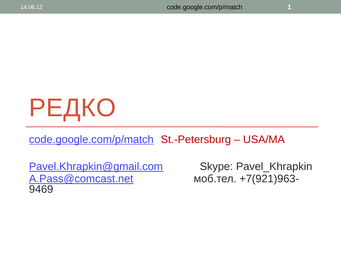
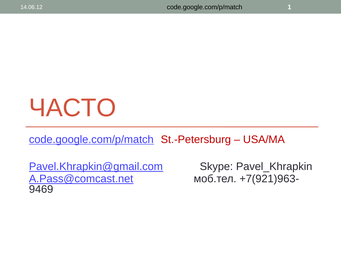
РЕДКО: РЕДКО -> ЧАСТО (73, 108)
